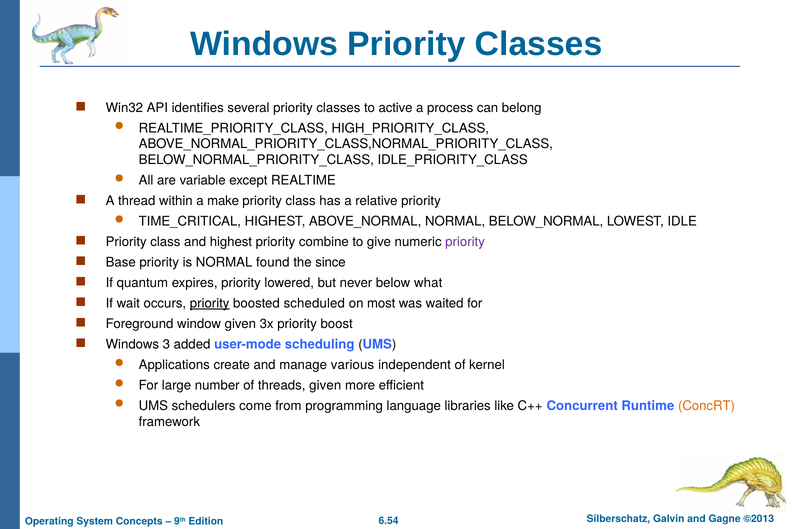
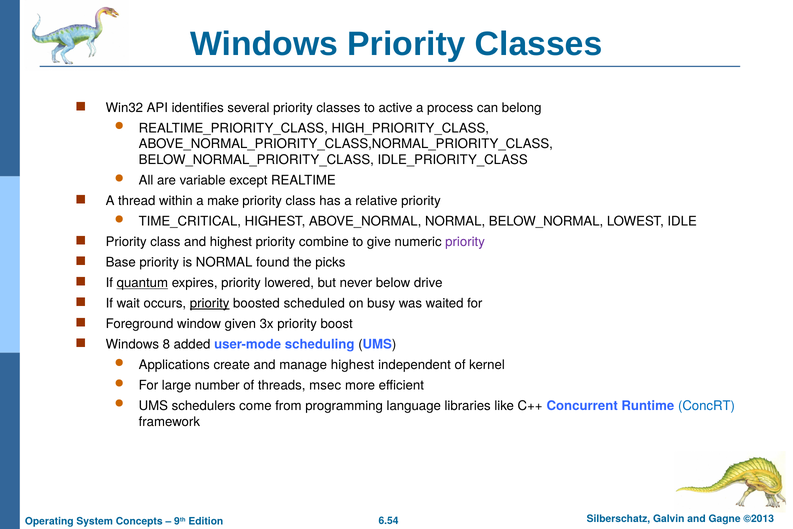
since: since -> picks (330, 262)
quantum underline: none -> present (142, 283)
what: what -> drive (428, 283)
most: most -> busy (381, 303)
3: 3 -> 8 (166, 344)
manage various: various -> highest (352, 365)
threads given: given -> msec (325, 385)
ConcRT colour: orange -> blue (706, 406)
